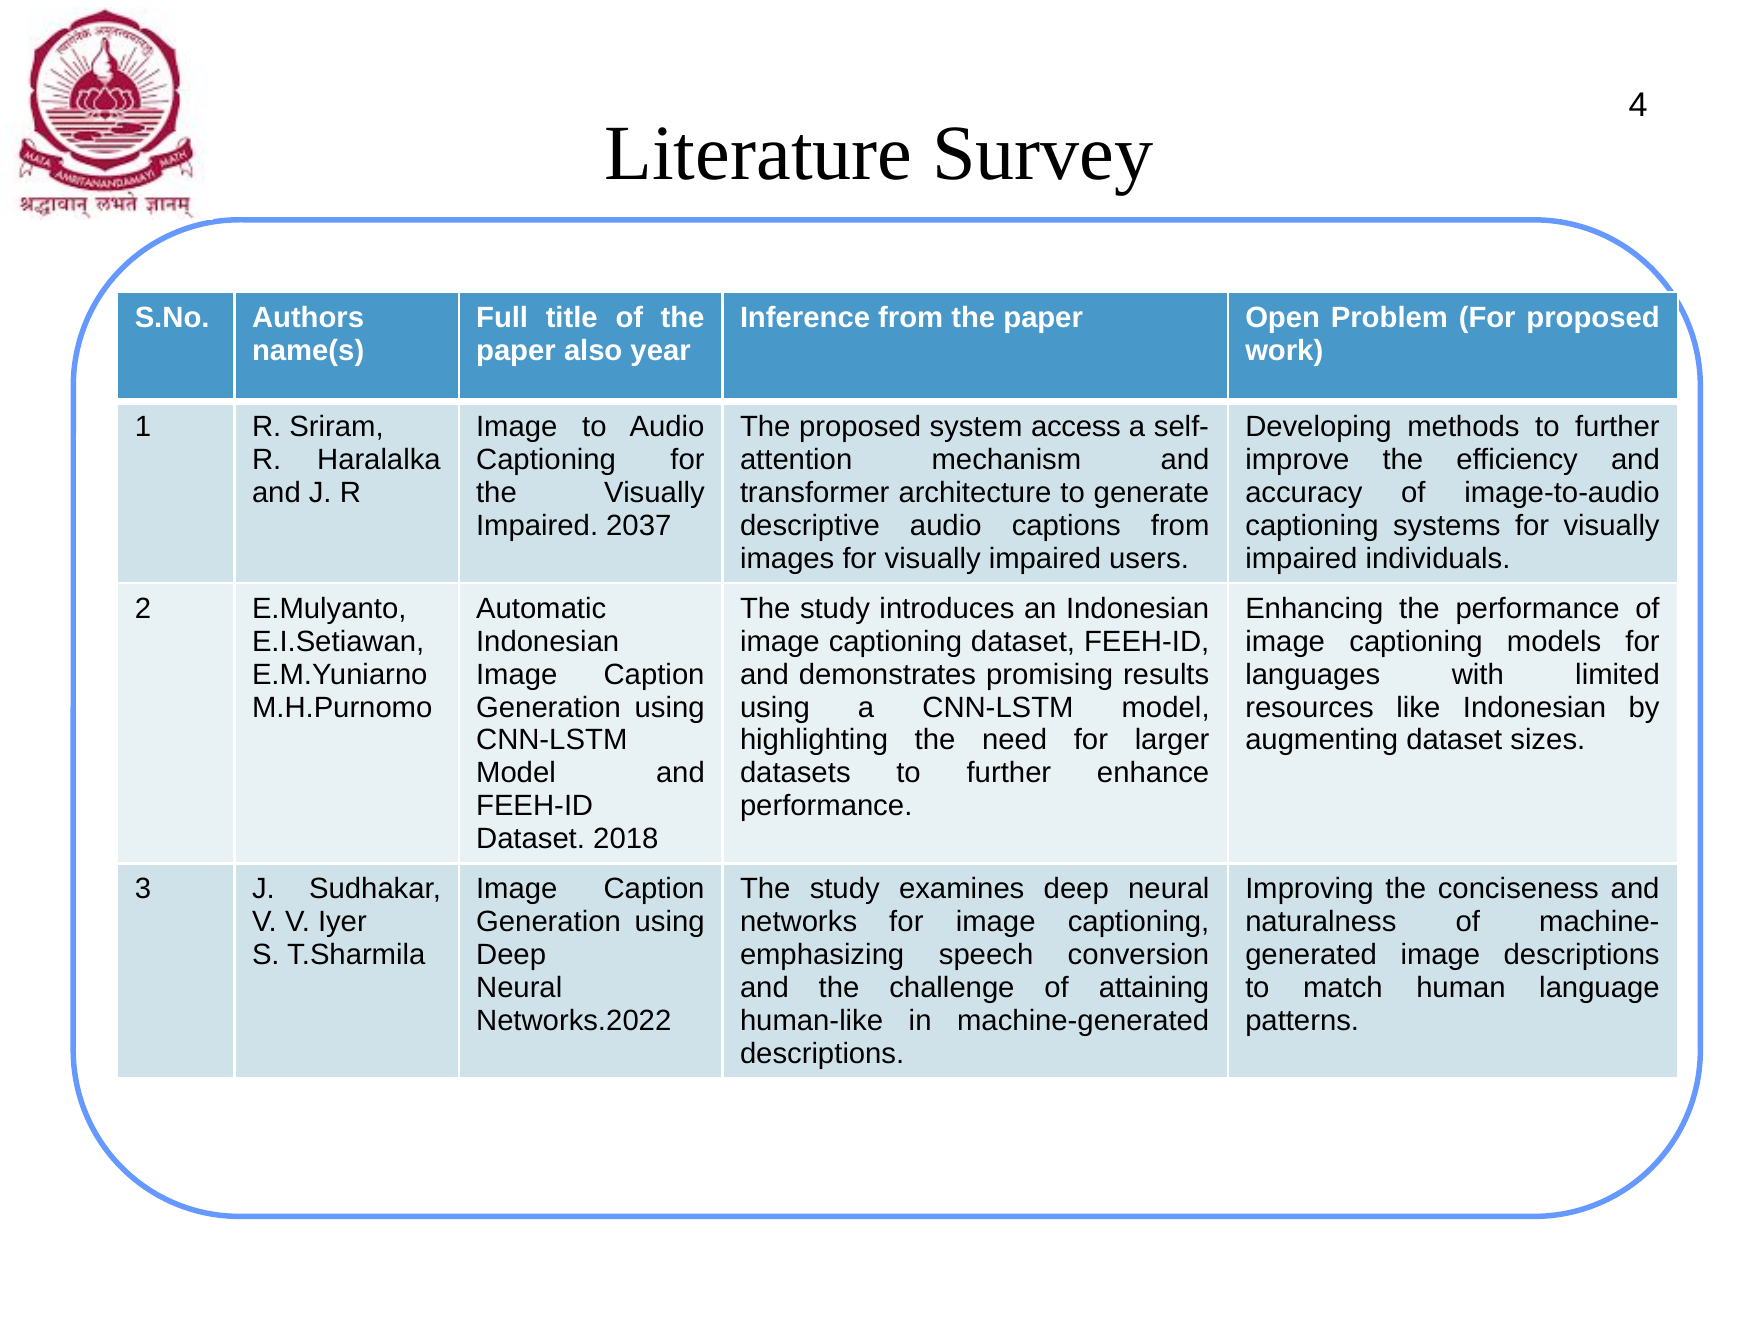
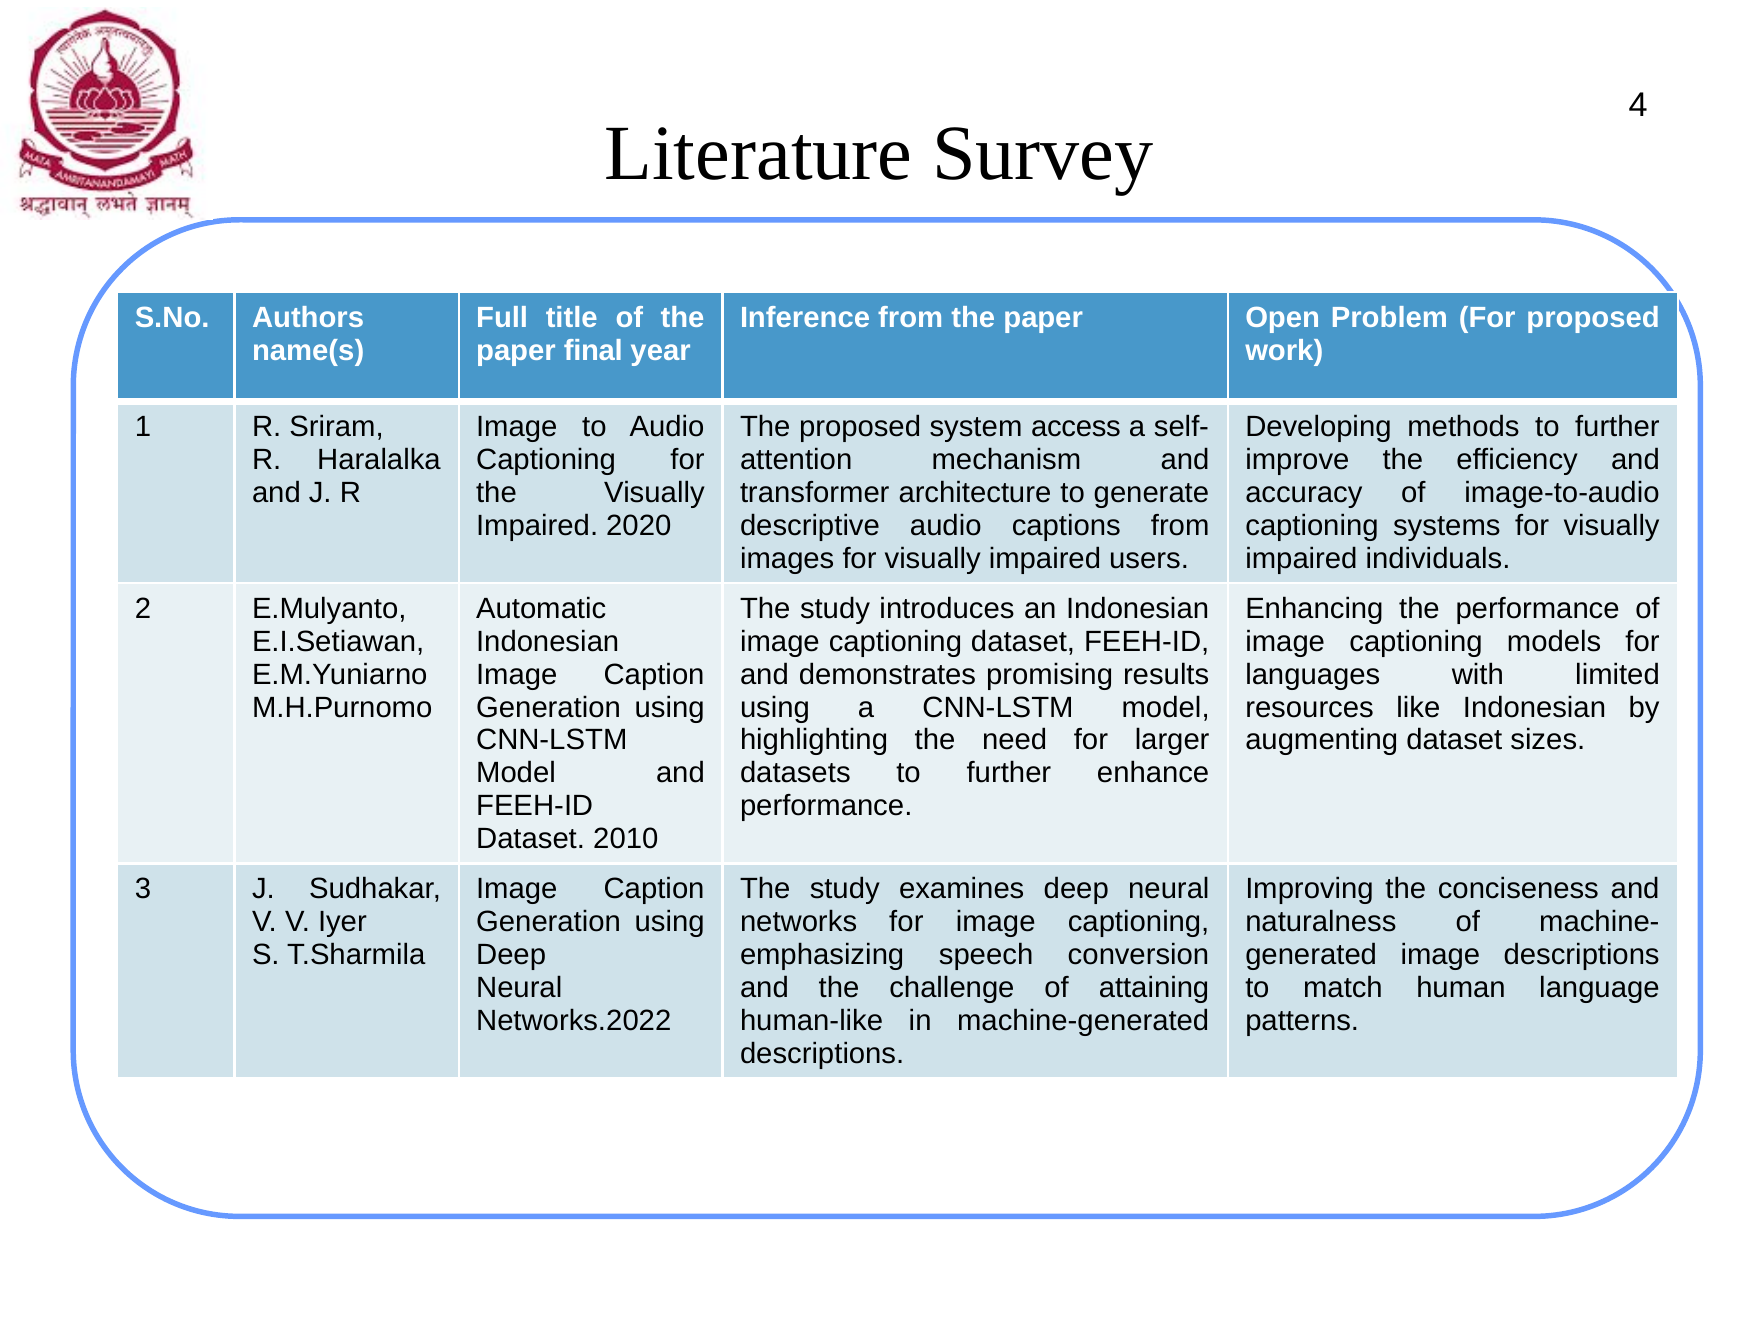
also: also -> final (593, 351)
2037: 2037 -> 2020 (639, 526)
2018: 2018 -> 2010 (626, 839)
